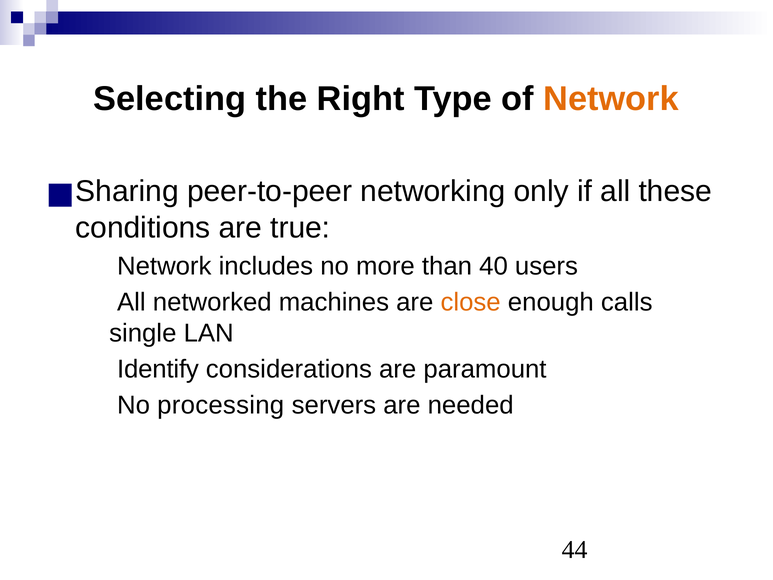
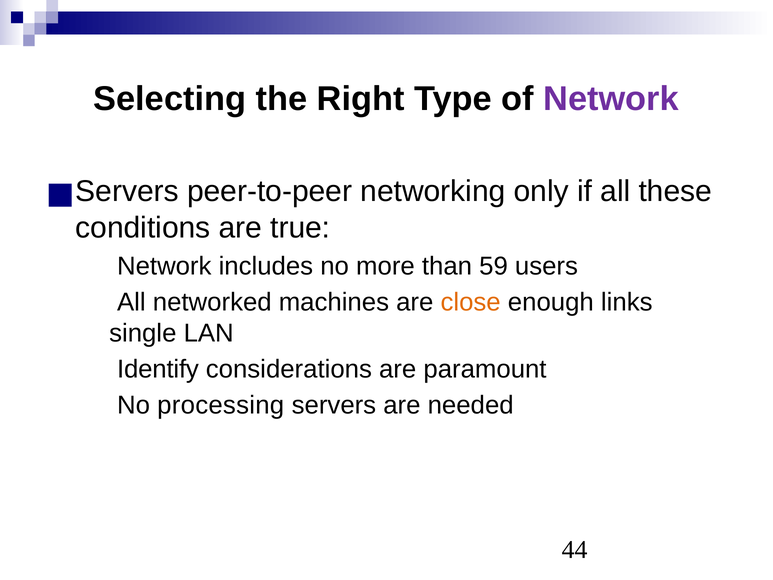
Network colour: orange -> purple (611, 99)
Sharing: Sharing -> Servers (127, 191)
40: 40 -> 59 (494, 266)
calls: calls -> links (627, 302)
